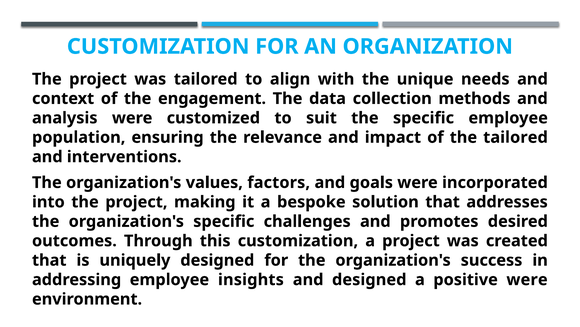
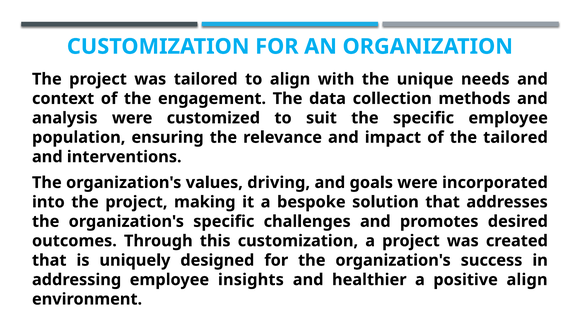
factors: factors -> driving (279, 182)
and designed: designed -> healthier (369, 279)
positive were: were -> align (527, 279)
